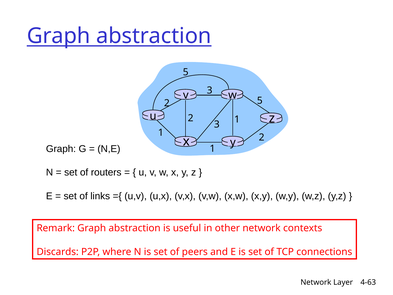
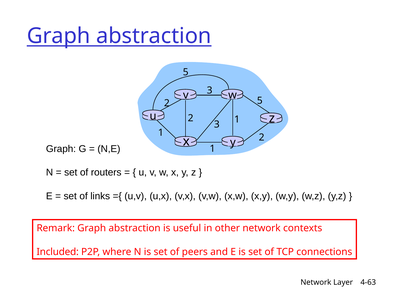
Discards: Discards -> Included (58, 252)
